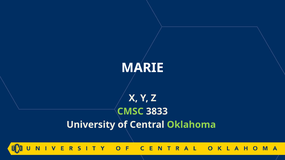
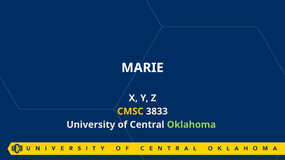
CMSC colour: light green -> yellow (130, 112)
